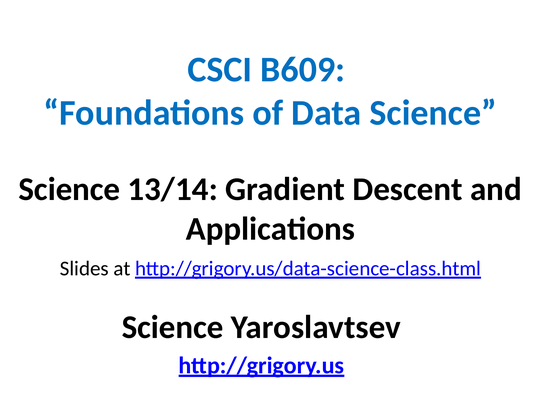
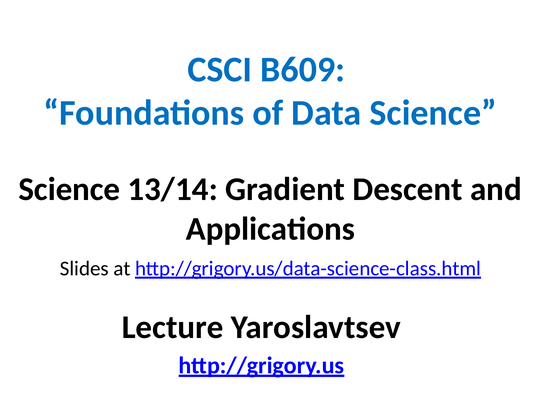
Science: Science -> Lecture (173, 327)
